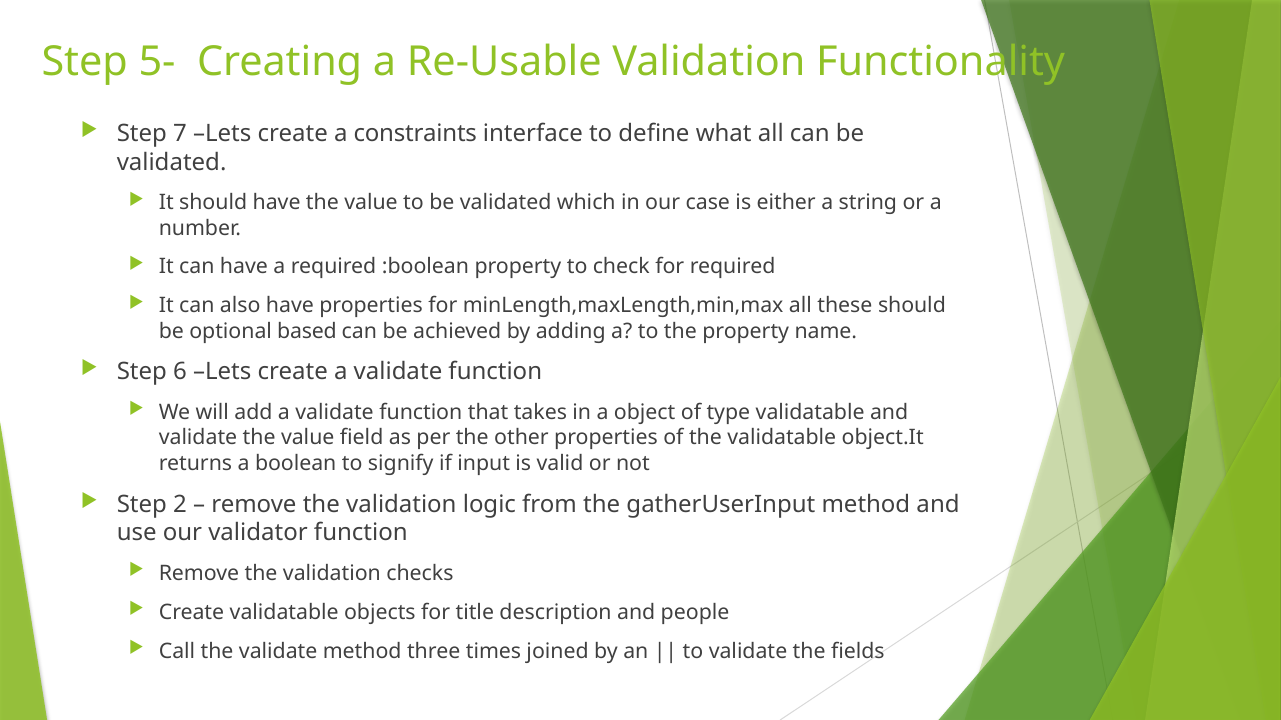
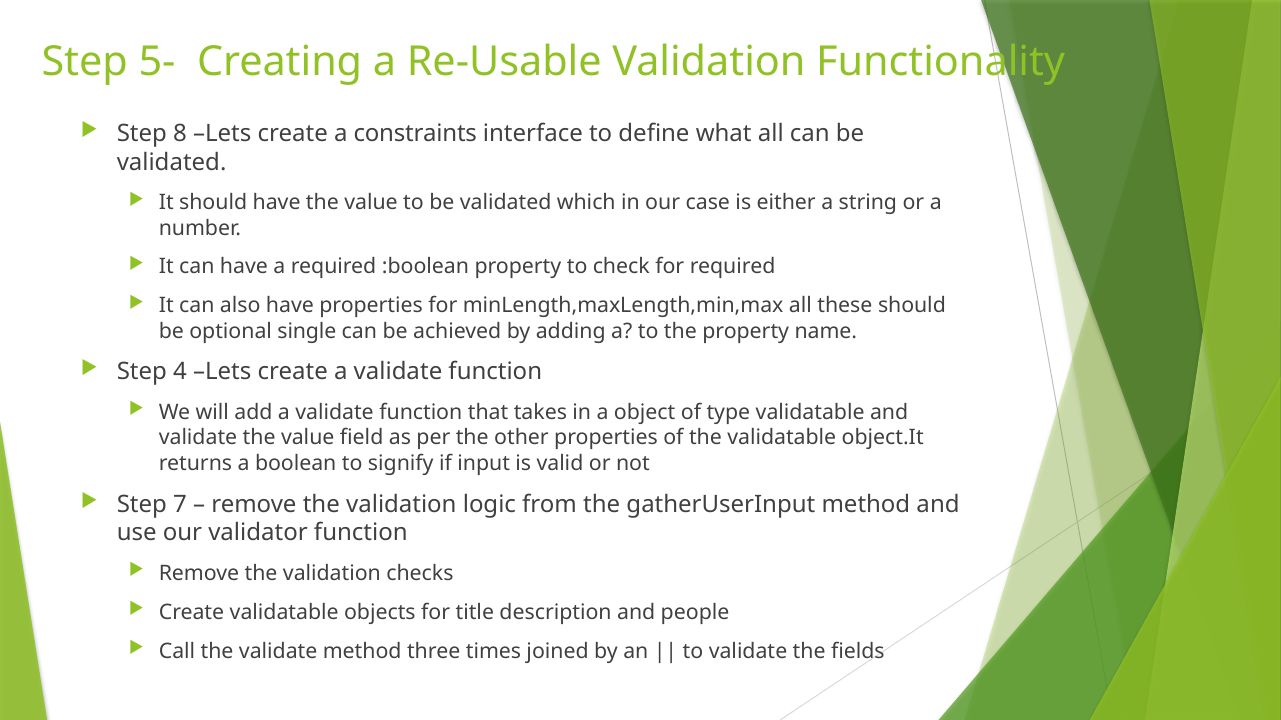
7: 7 -> 8 (180, 133)
based: based -> single (307, 332)
6: 6 -> 4 (180, 372)
2: 2 -> 7 (180, 505)
